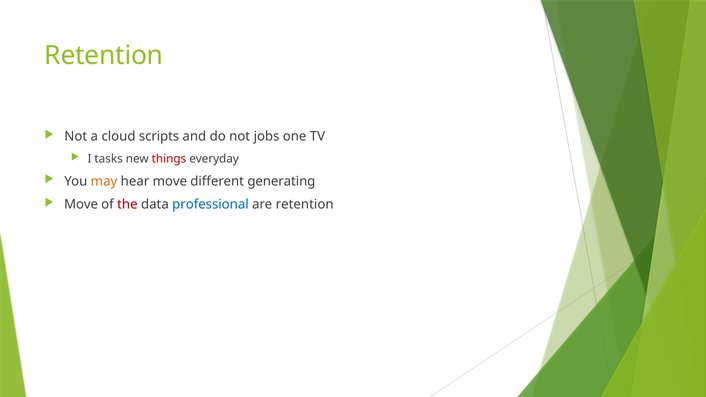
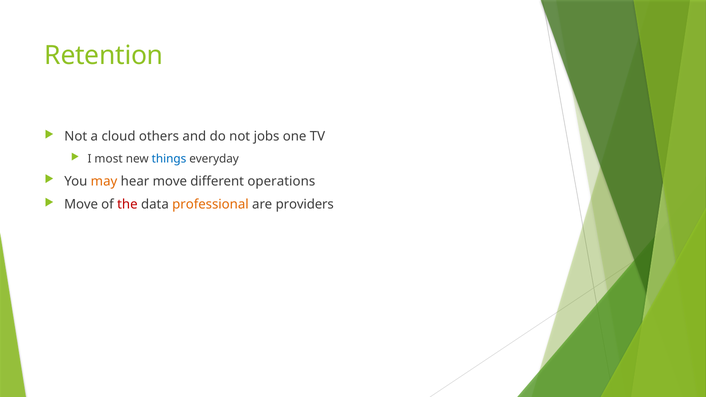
scripts: scripts -> others (159, 137)
tasks: tasks -> most (109, 159)
things colour: red -> blue (169, 159)
generating: generating -> operations (281, 181)
professional colour: blue -> orange (210, 205)
are retention: retention -> providers (305, 205)
